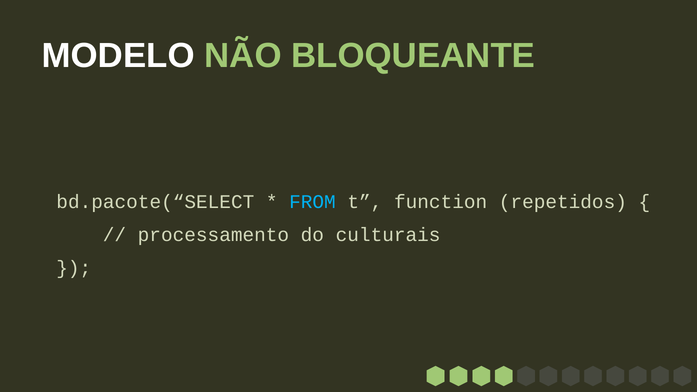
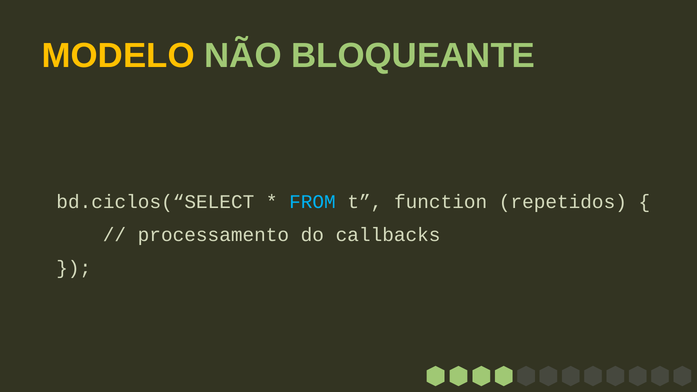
MODELO colour: white -> yellow (118, 56)
bd.pacote(“SELECT: bd.pacote(“SELECT -> bd.ciclos(“SELECT (155, 202)
culturais: culturais -> callbacks (388, 235)
